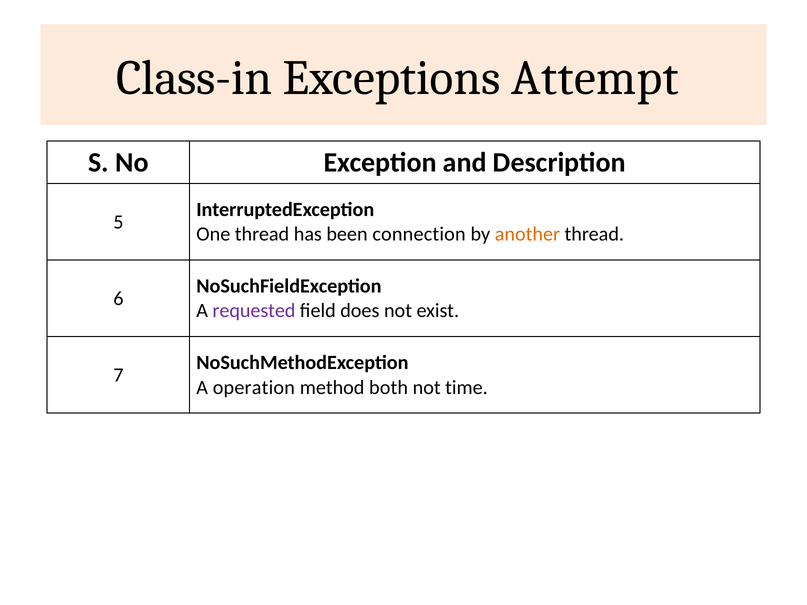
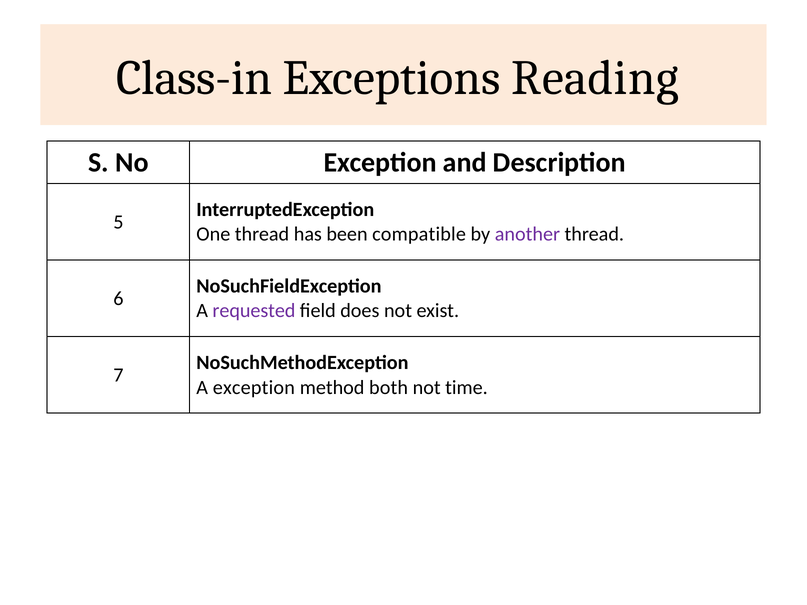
Attempt: Attempt -> Reading (595, 78)
connection: connection -> compatible (419, 234)
another colour: orange -> purple (527, 234)
A operation: operation -> exception (254, 388)
